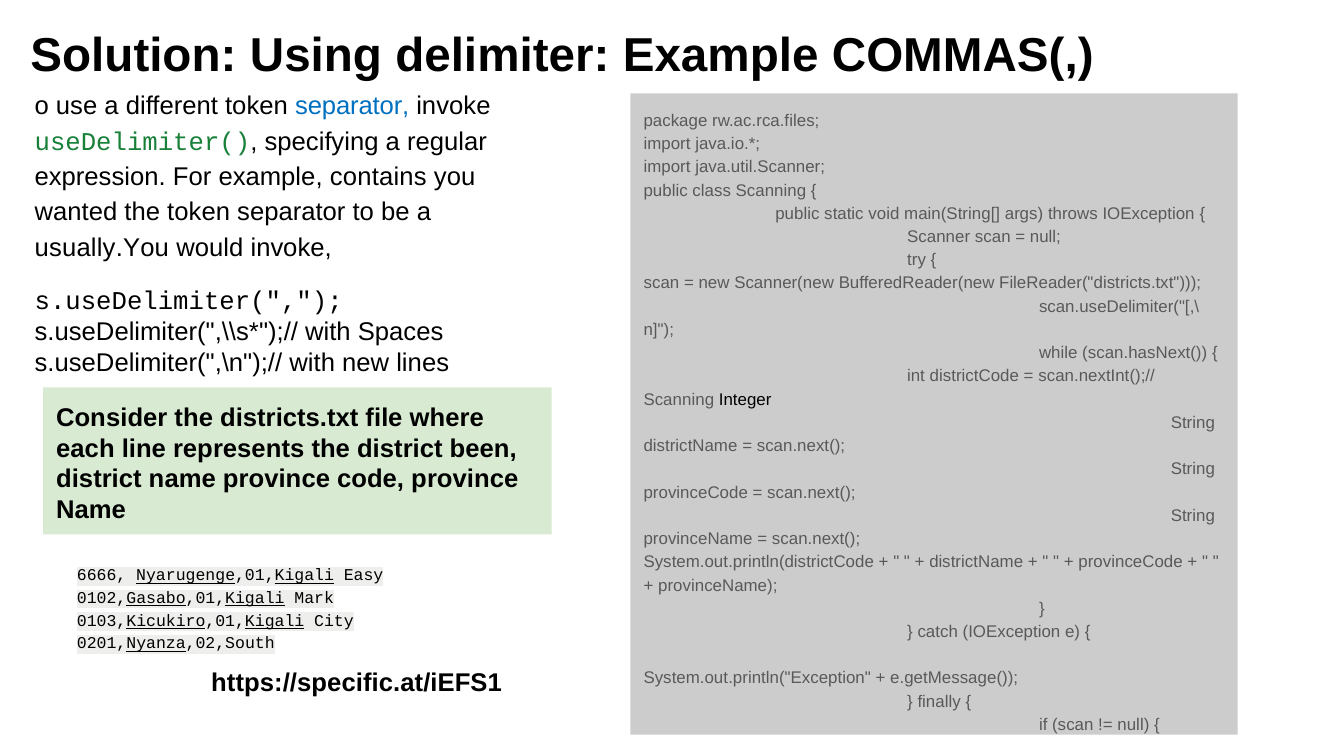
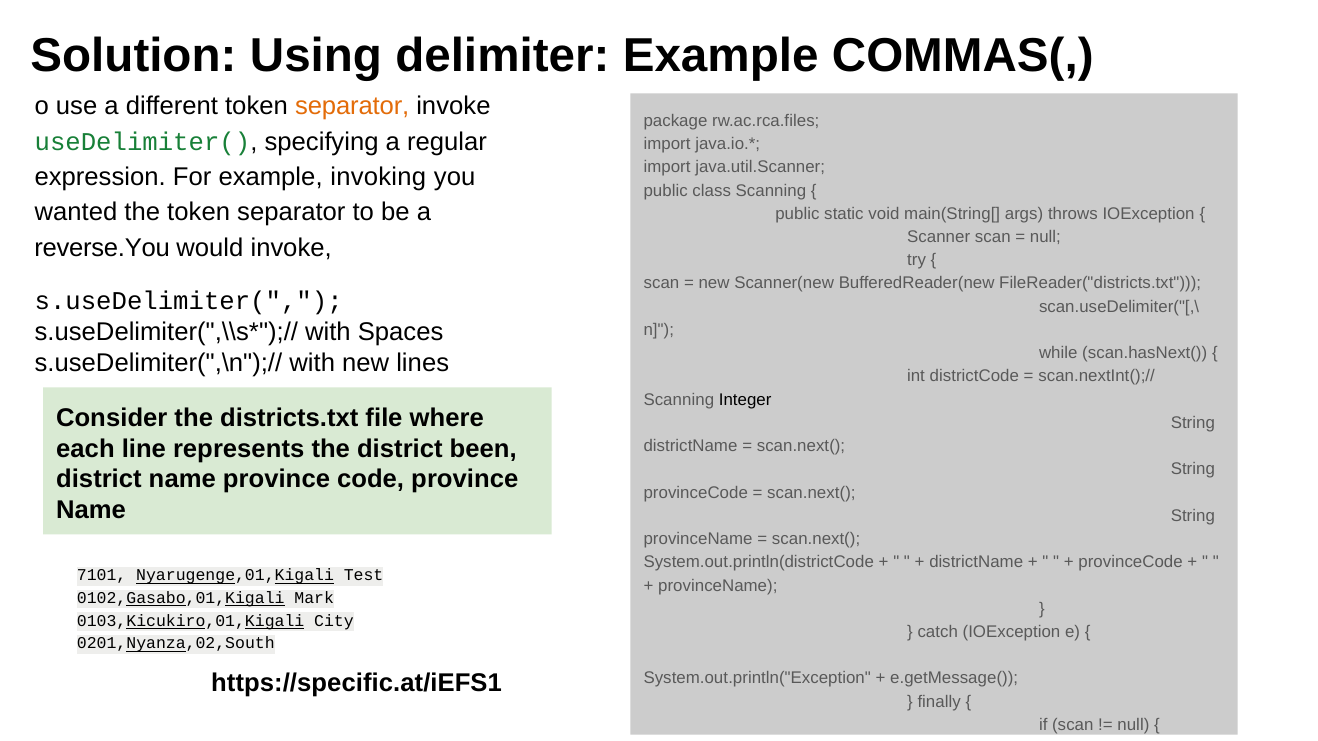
separator colour: blue -> orange (352, 107)
contains: contains -> invoking (378, 177)
usually.You: usually.You -> reverse.You (102, 248)
6666: 6666 -> 7101 (102, 575)
Easy: Easy -> Test (364, 575)
